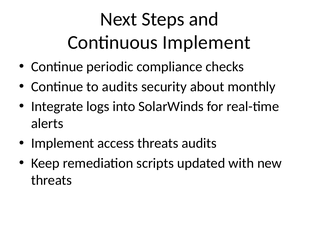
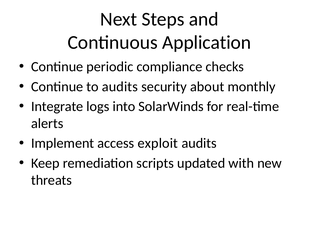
Continuous Implement: Implement -> Application (207, 43)
access threats: threats -> exploit (158, 143)
